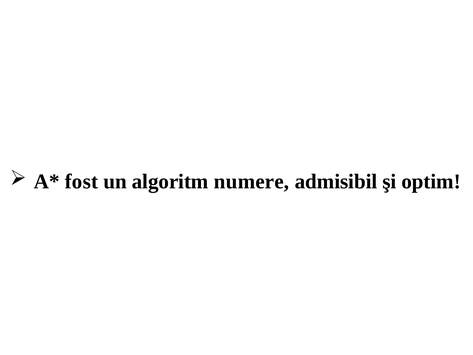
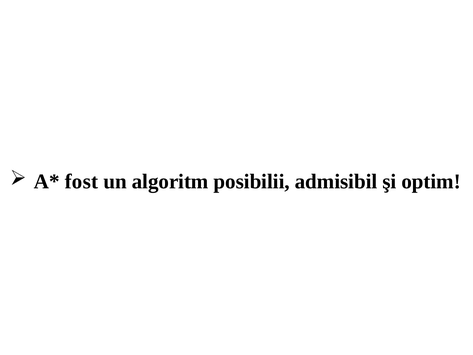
numere: numere -> posibilii (252, 181)
